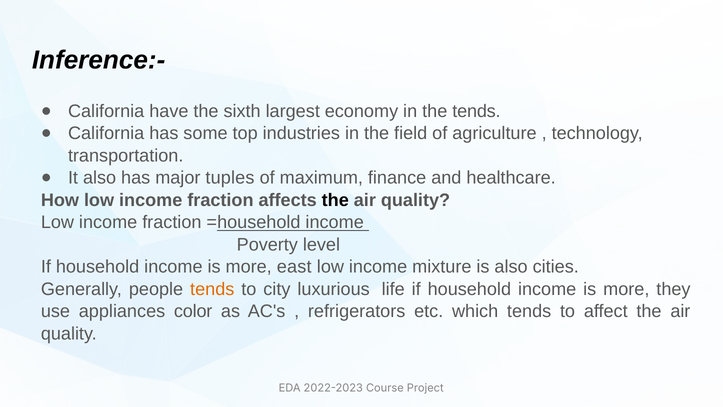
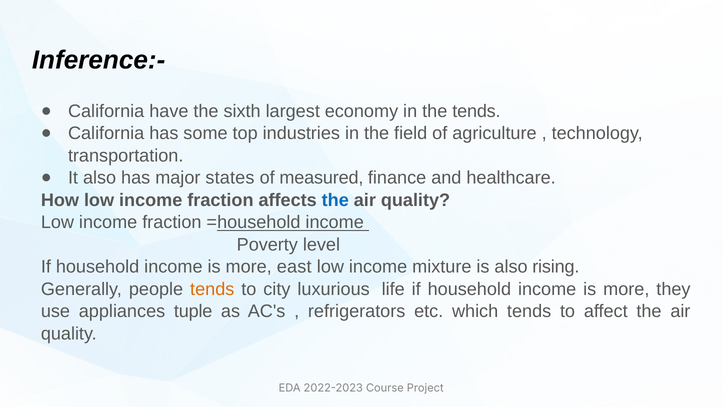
tuples: tuples -> states (230, 178)
maximum: maximum -> measured (321, 178)
the colour: black -> blue (335, 200)
cities: cities -> rising (556, 267)
color: color -> tuple (193, 311)
